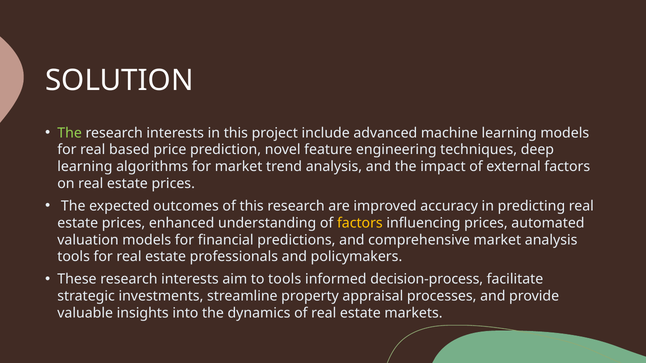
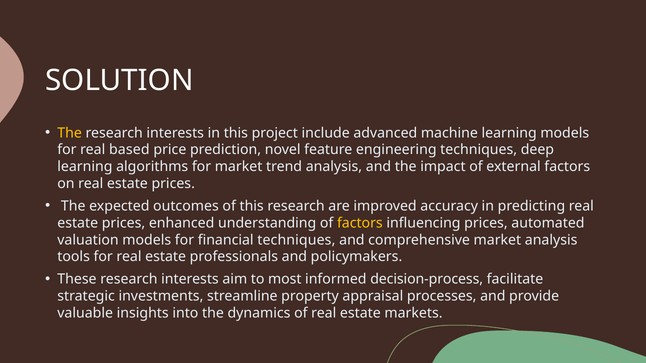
The colour: light green -> yellow (70, 133)
financial predictions: predictions -> techniques (296, 240)
to tools: tools -> most (285, 279)
